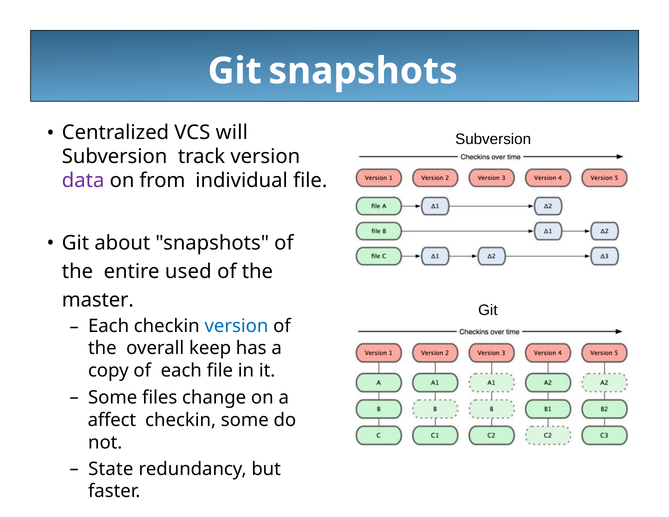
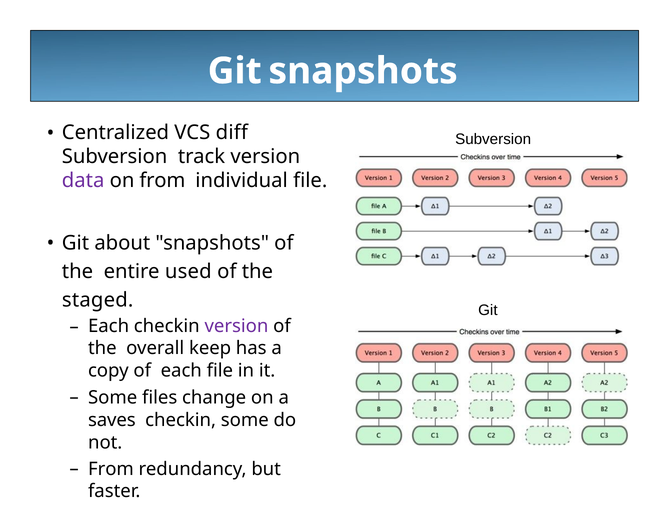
will: will -> diff (232, 132)
master: master -> staged (98, 300)
version colour: blue -> purple (236, 326)
affect: affect -> saves (112, 420)
State: State -> From (111, 469)
